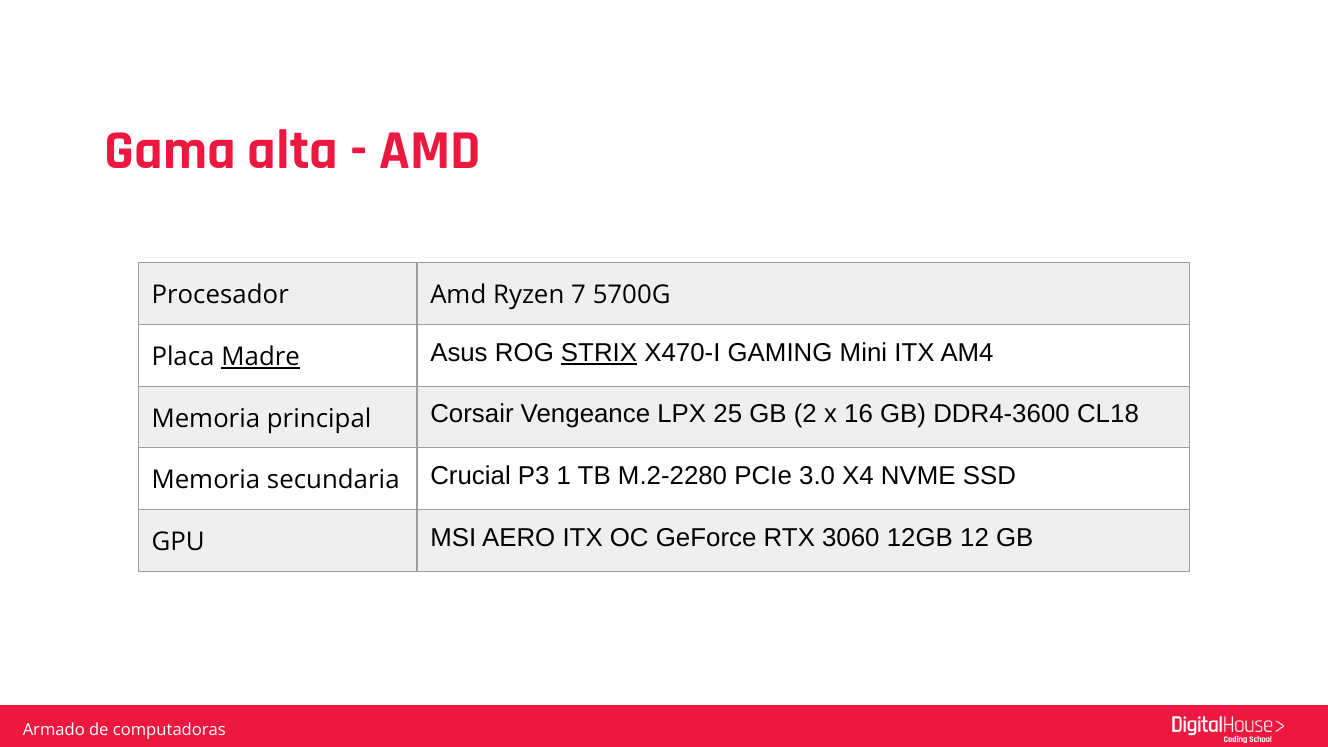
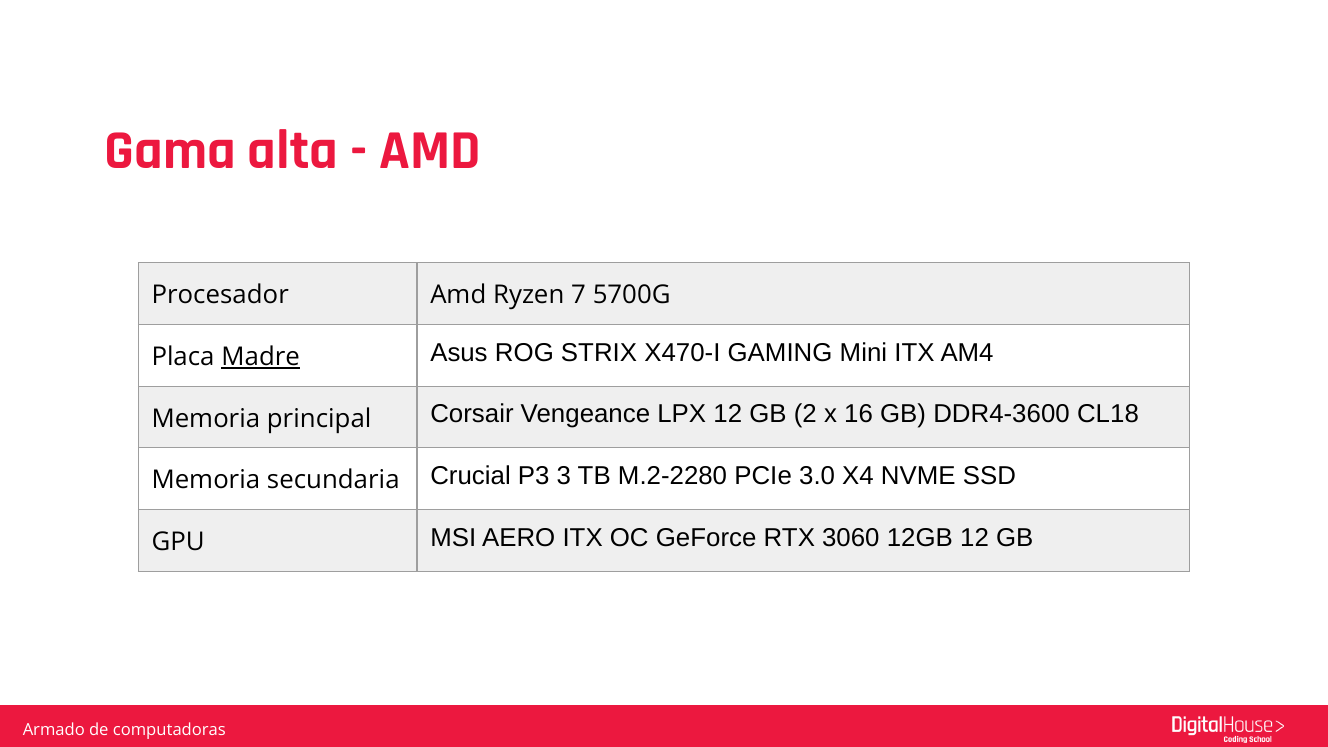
STRIX underline: present -> none (599, 353)
LPX 25: 25 -> 12 (728, 414)
1: 1 -> 3 (564, 476)
